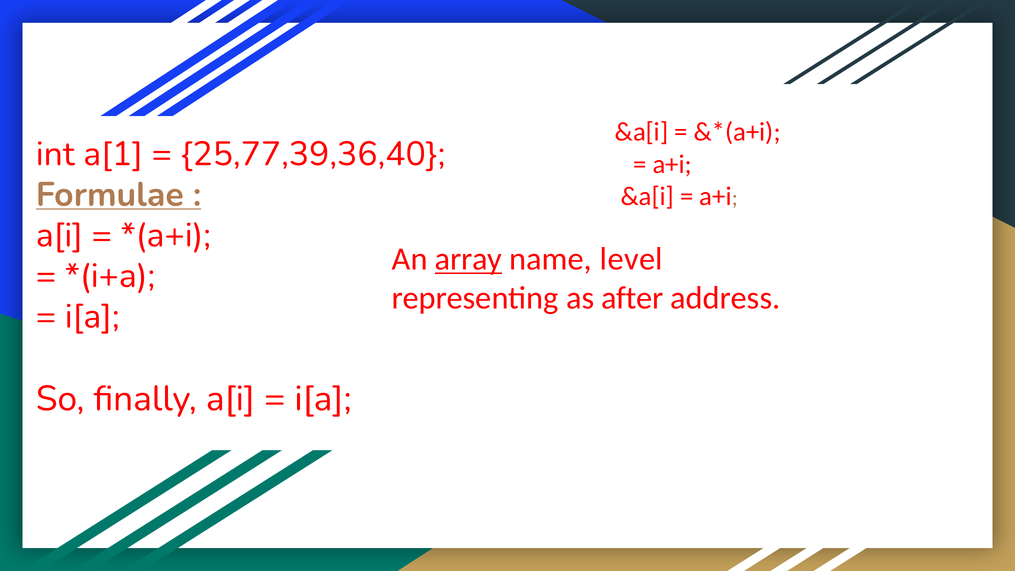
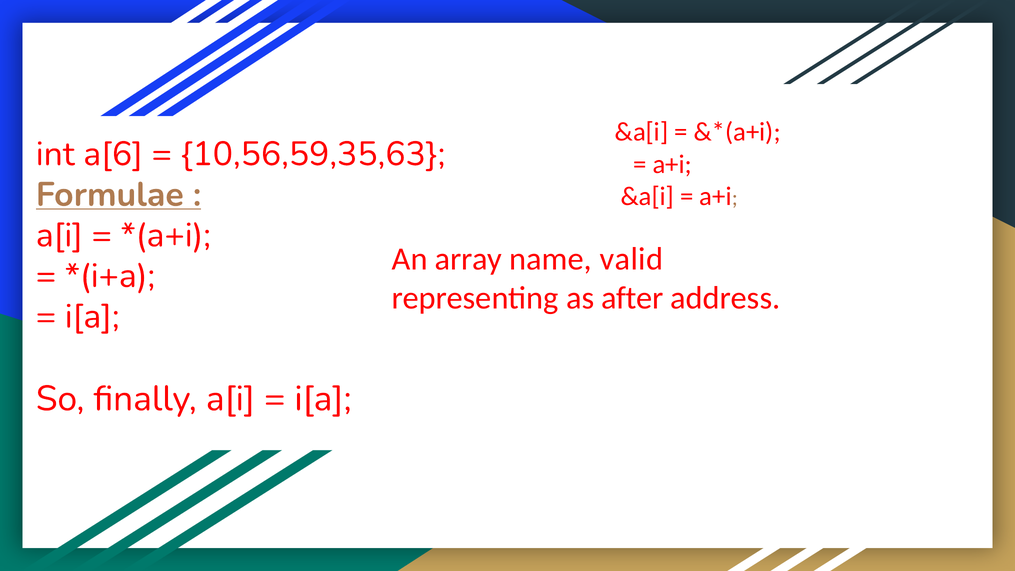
a[1: a[1 -> a[6 (113, 154)
25,77,39,36,40: 25,77,39,36,40 -> 10,56,59,35,63 (313, 154)
array underline: present -> none (468, 259)
level: level -> valid (631, 259)
